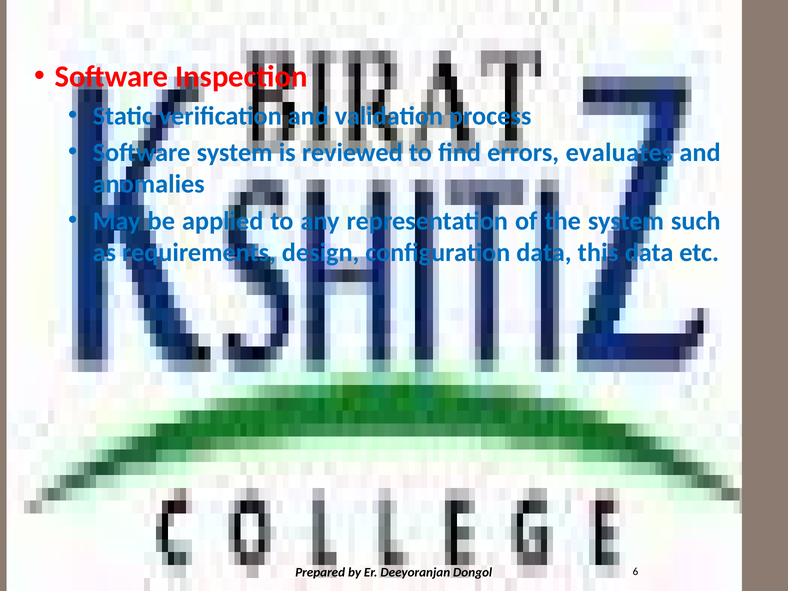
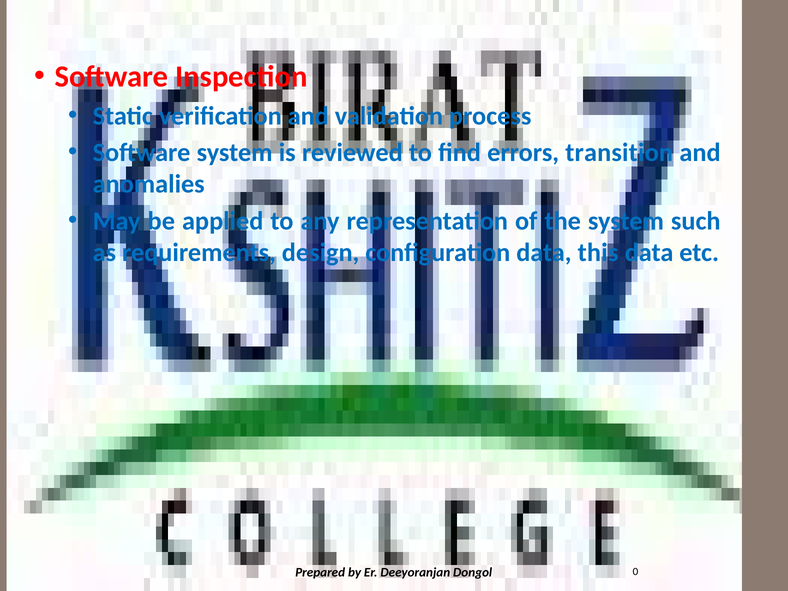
evaluates: evaluates -> transition (619, 153)
6: 6 -> 0 (635, 572)
